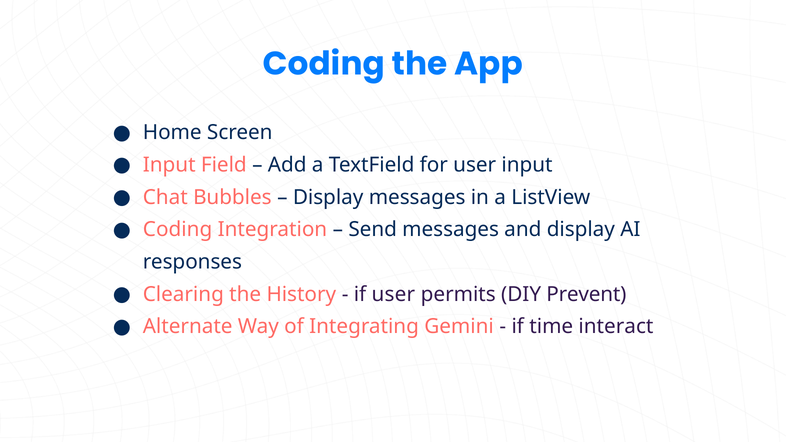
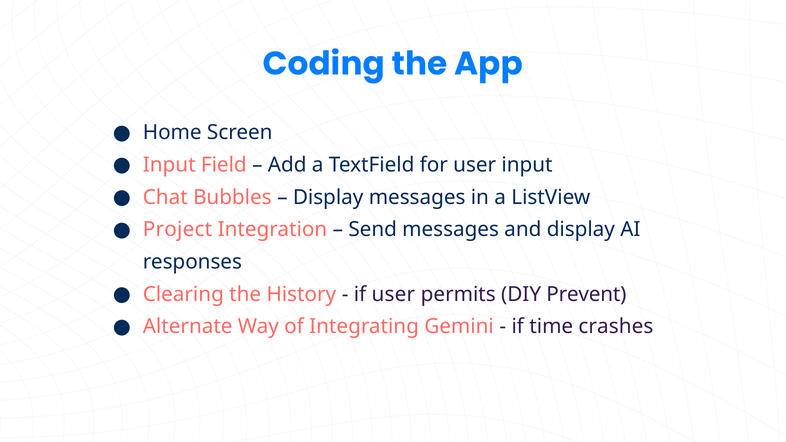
Coding: Coding -> Project (178, 230)
interact: interact -> crashes (616, 327)
